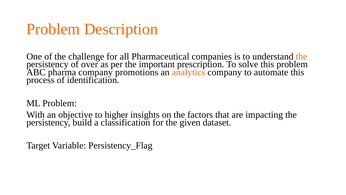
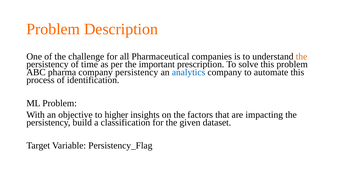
over: over -> time (90, 64)
company promotions: promotions -> persistency (137, 72)
analytics colour: orange -> blue (189, 72)
